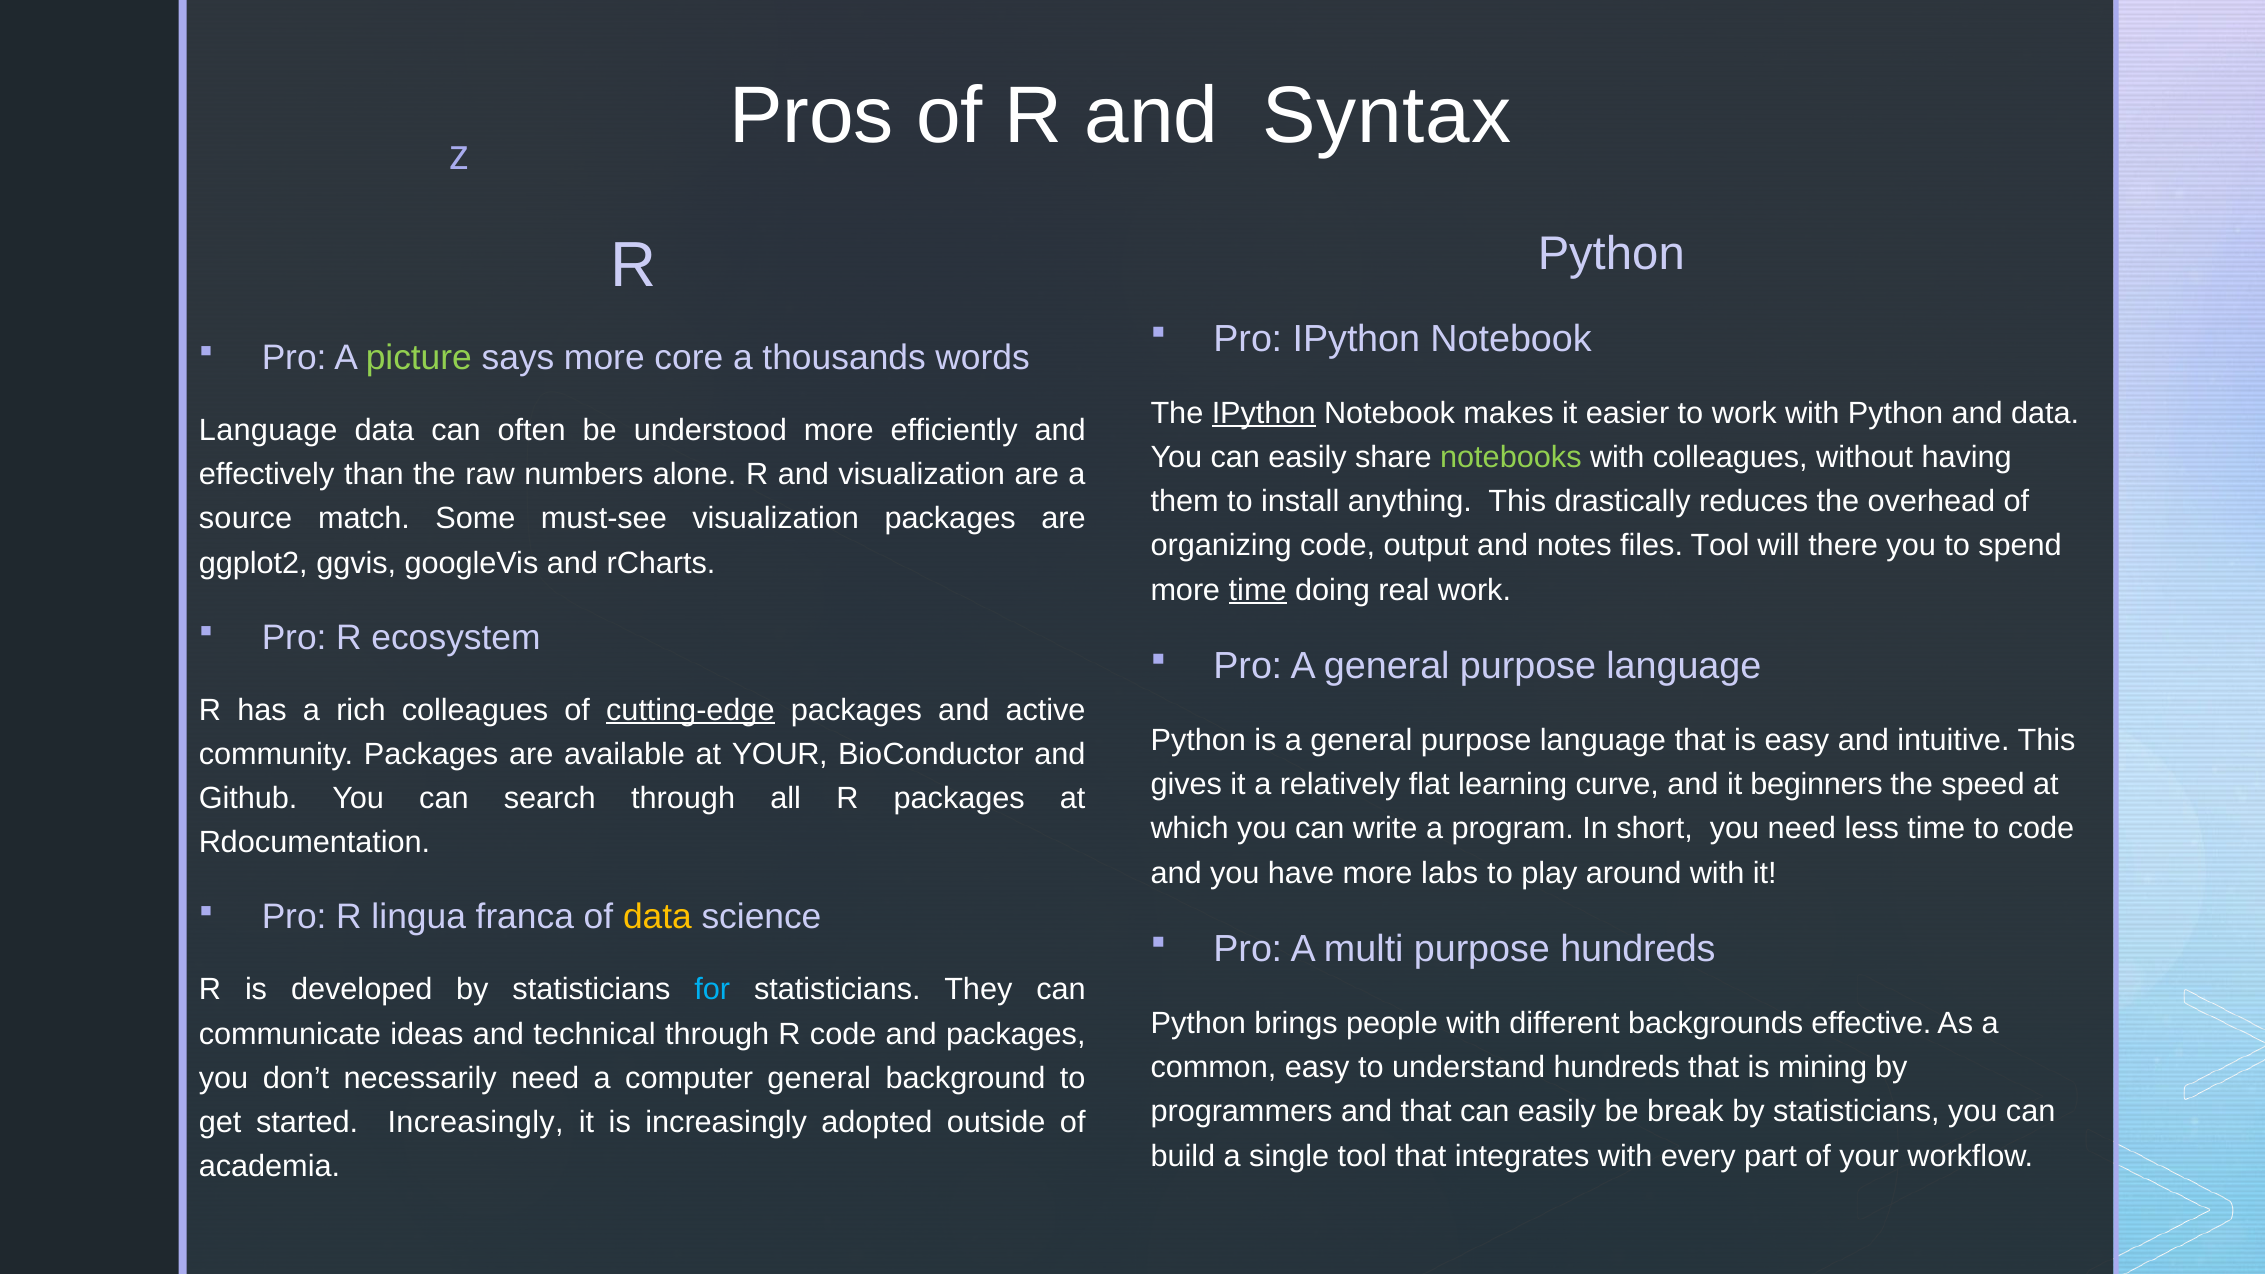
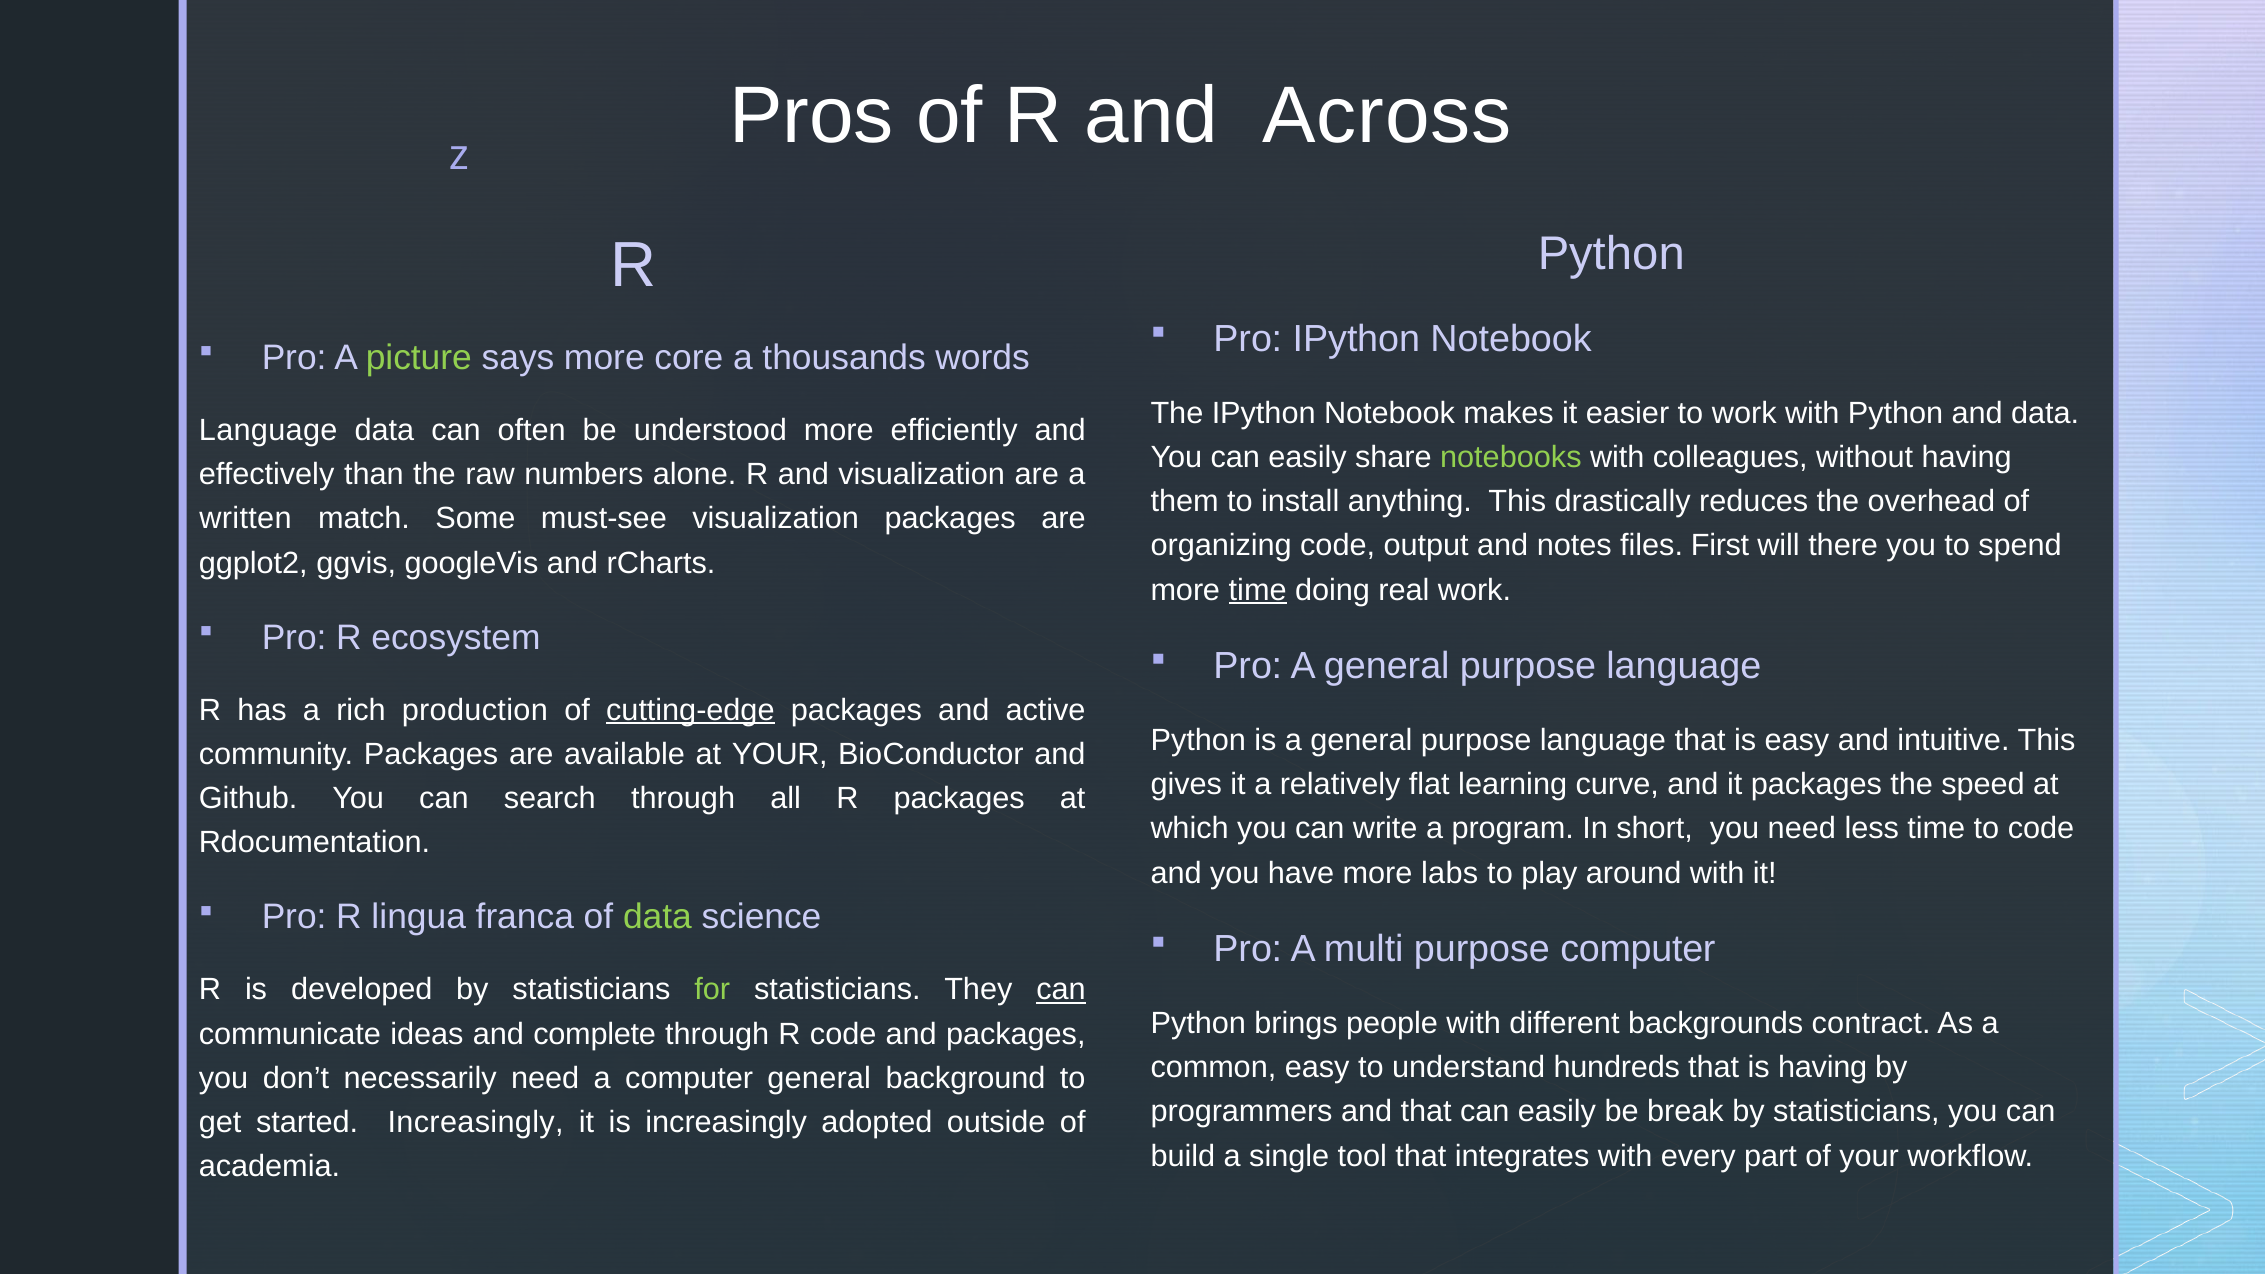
Syntax: Syntax -> Across (1387, 116)
IPython underline: present -> none (1264, 413)
source: source -> written (245, 519)
files Tool: Tool -> First (1720, 546)
rich colleagues: colleagues -> production (475, 710)
it beginners: beginners -> packages (1816, 785)
data colour: yellow -> light green (657, 917)
purpose hundreds: hundreds -> computer (1638, 949)
for colour: light blue -> light green (712, 990)
can underline: none -> present (1061, 990)
effective: effective -> contract (1871, 1023)
technical: technical -> complete (595, 1034)
is mining: mining -> having (1823, 1068)
